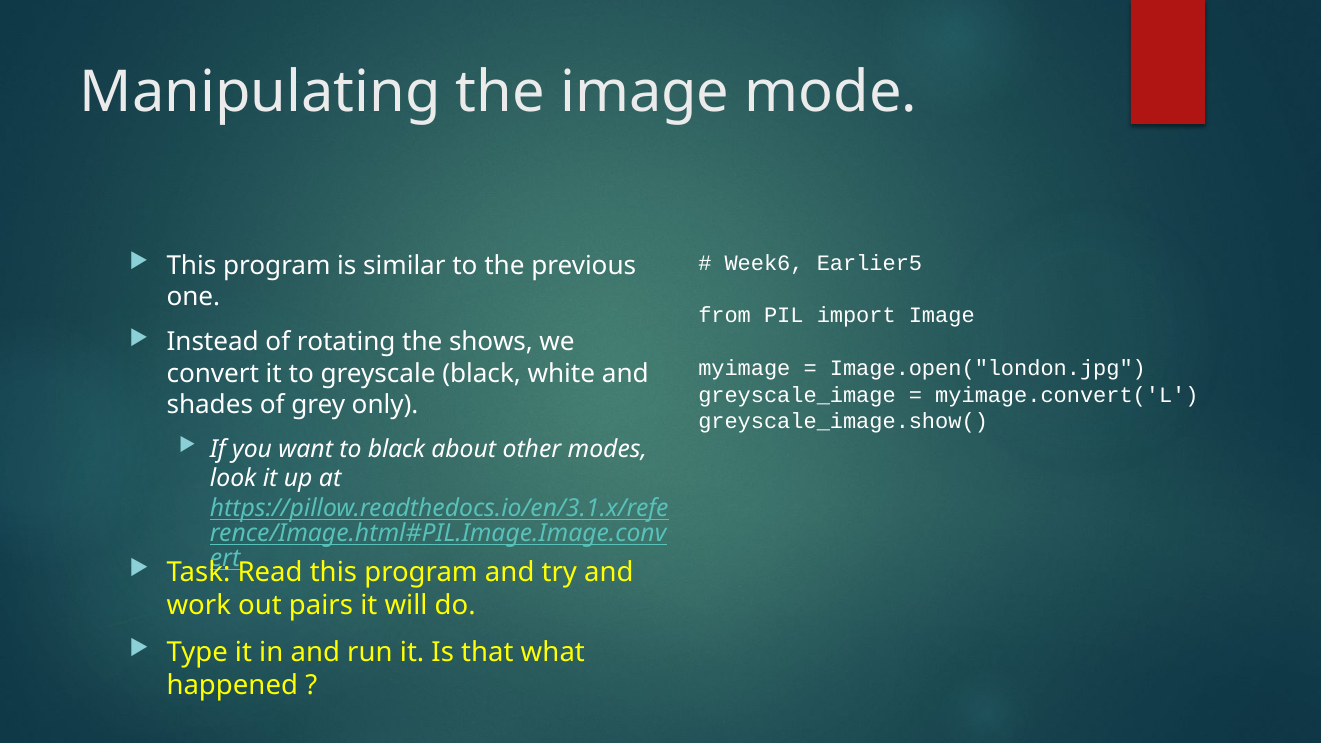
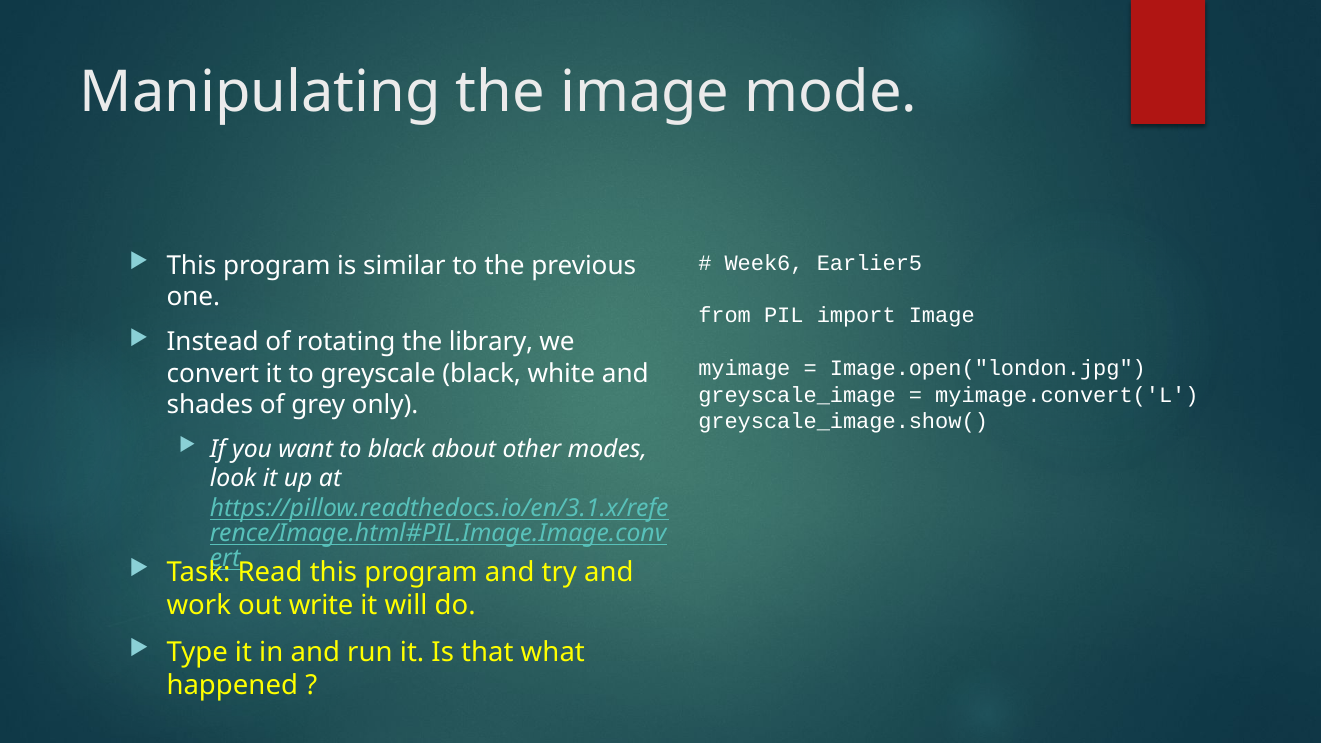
shows: shows -> library (491, 342)
pairs: pairs -> write (321, 606)
